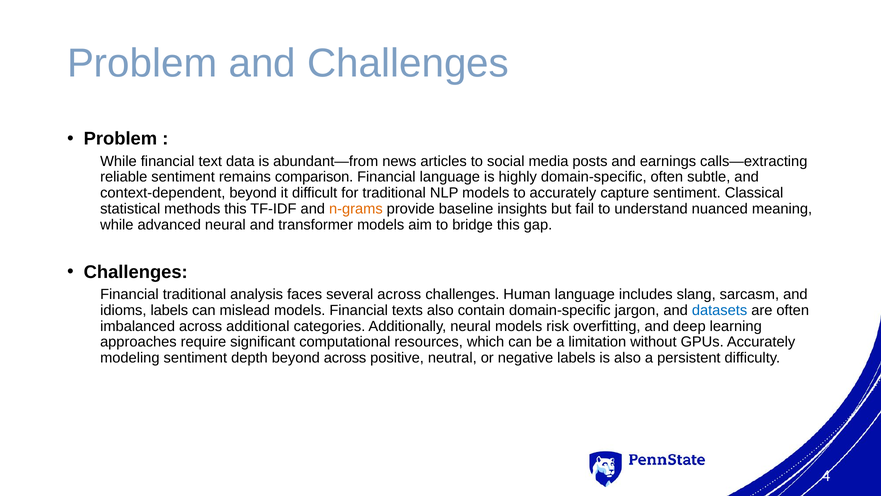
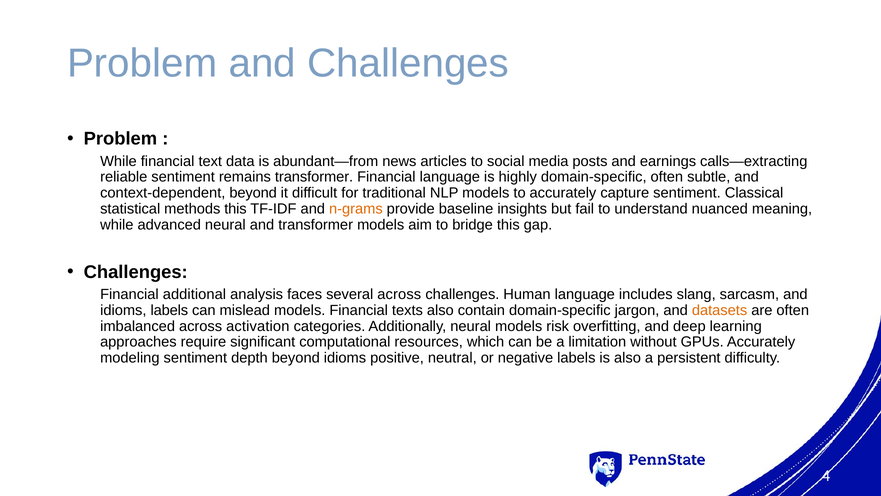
remains comparison: comparison -> transformer (314, 177)
Financial traditional: traditional -> additional (194, 294)
datasets colour: blue -> orange (720, 310)
additional: additional -> activation (258, 326)
beyond across: across -> idioms (345, 358)
